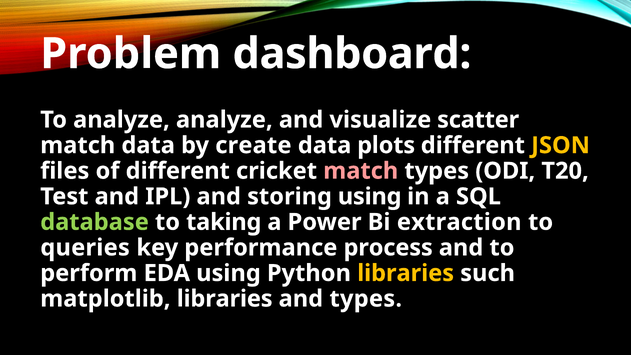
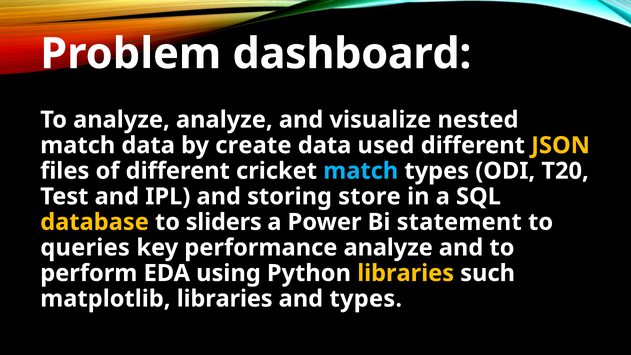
scatter: scatter -> nested (478, 120)
plots: plots -> used (386, 145)
match colour: pink -> light blue (361, 171)
storing using: using -> store (369, 196)
database colour: light green -> yellow (95, 222)
taking: taking -> sliders (224, 222)
extraction: extraction -> statement (459, 222)
performance process: process -> analyze (388, 248)
